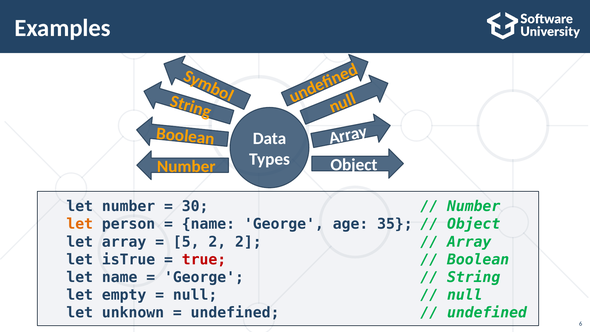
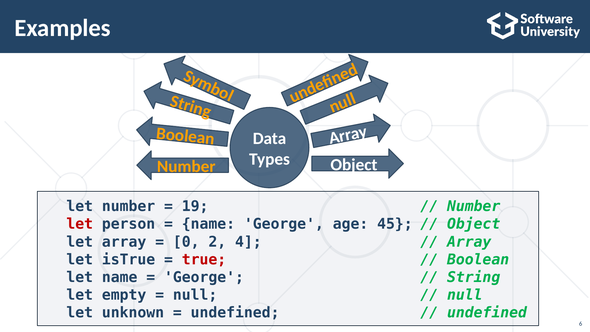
30: 30 -> 19 (195, 206)
let colour: orange -> red (80, 224)
35: 35 -> 45 (395, 224)
5: 5 -> 0 (186, 242)
2 2: 2 -> 4 (248, 242)
